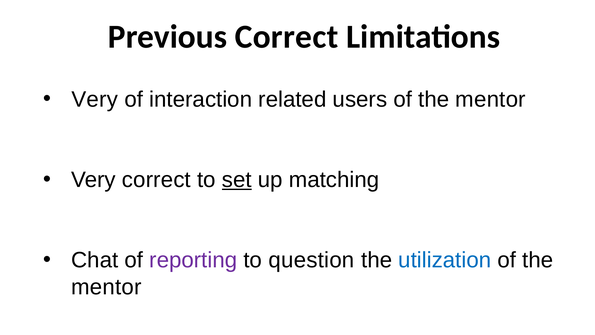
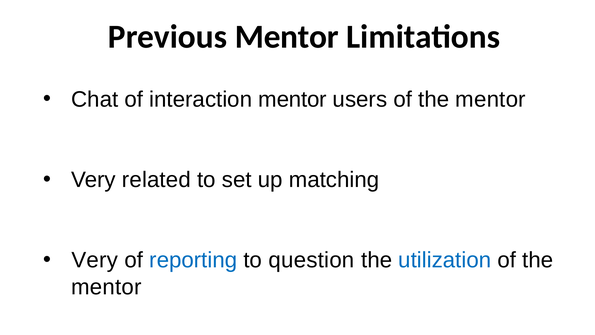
Previous Correct: Correct -> Mentor (287, 37)
Very: Very -> Chat (95, 99)
interaction related: related -> mentor (292, 99)
Very correct: correct -> related (156, 180)
set underline: present -> none (237, 180)
Chat: Chat -> Very (95, 260)
reporting colour: purple -> blue (193, 260)
